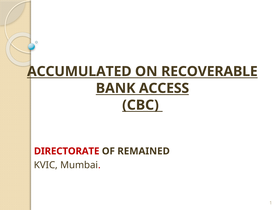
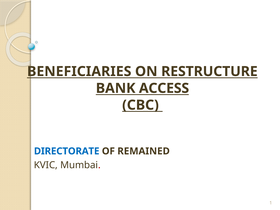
ACCUMULATED: ACCUMULATED -> BENEFICIARIES (79, 71)
RECOVERABLE: RECOVERABLE -> RESTRUCTURE (209, 71)
DIRECTORATE colour: red -> blue (67, 151)
